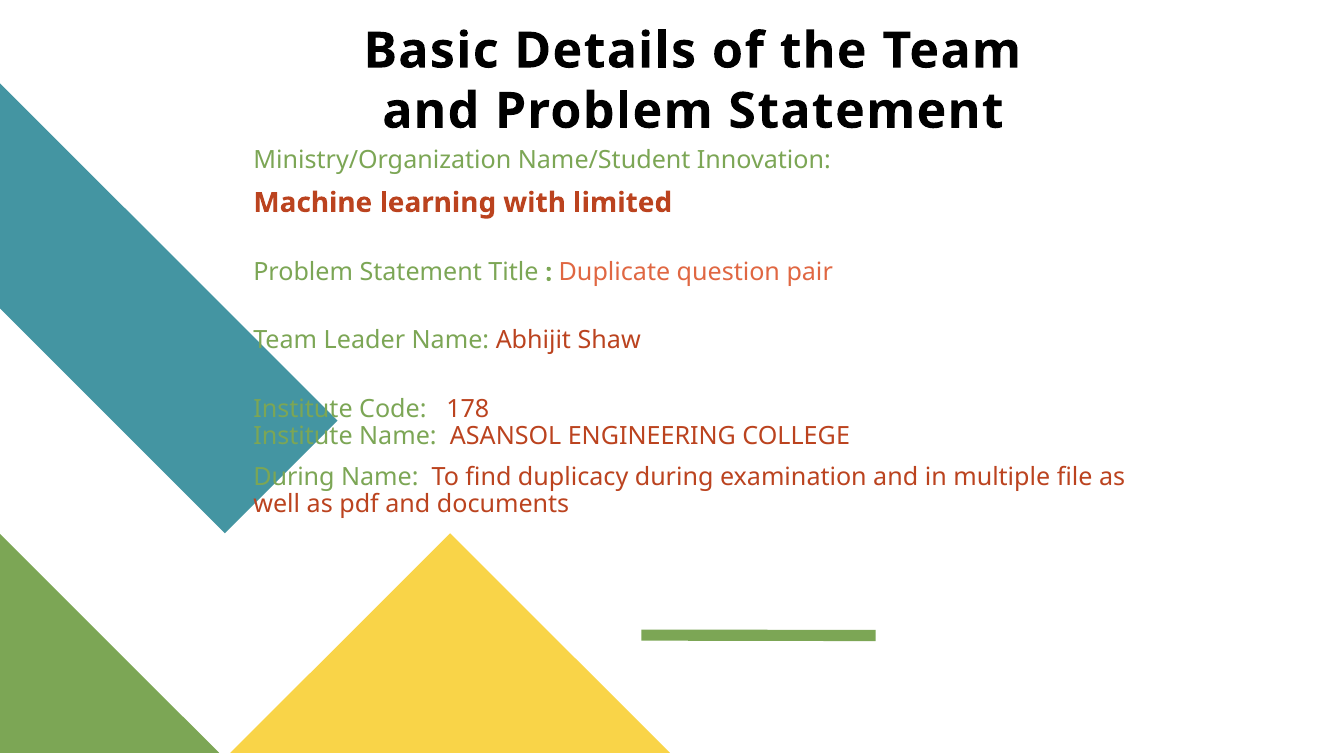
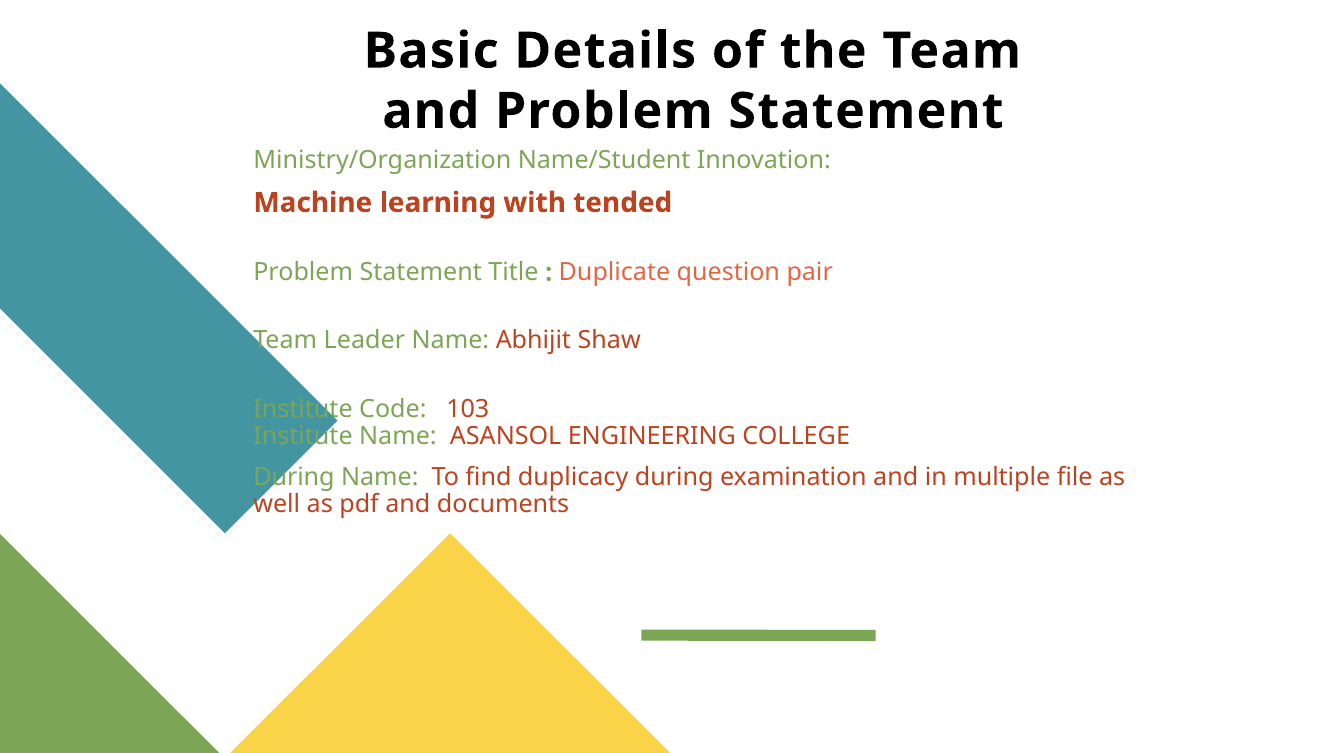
limited: limited -> tended (623, 203)
178: 178 -> 103 (468, 409)
